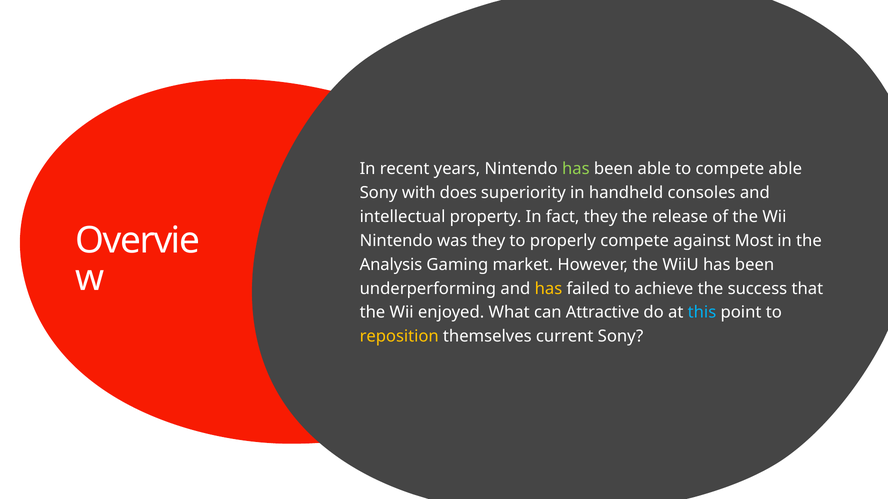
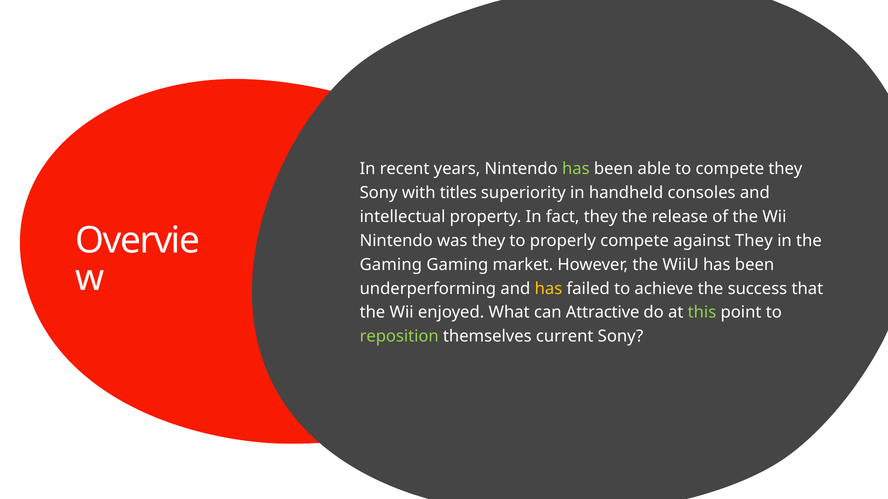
compete able: able -> they (785, 169)
does: does -> titles (458, 193)
against Most: Most -> They (754, 241)
Analysis: Analysis -> Gaming (391, 265)
this colour: light blue -> light green (702, 313)
reposition colour: yellow -> light green (399, 337)
